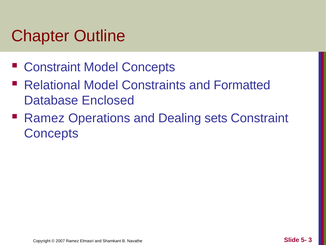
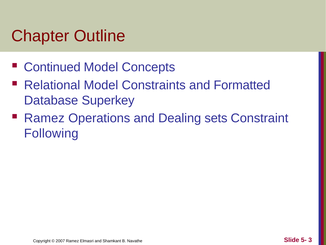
Constraint: Constraint -> Continued (52, 67)
Enclosed: Enclosed -> Superkey (108, 100)
Concepts: Concepts -> Following (51, 133)
